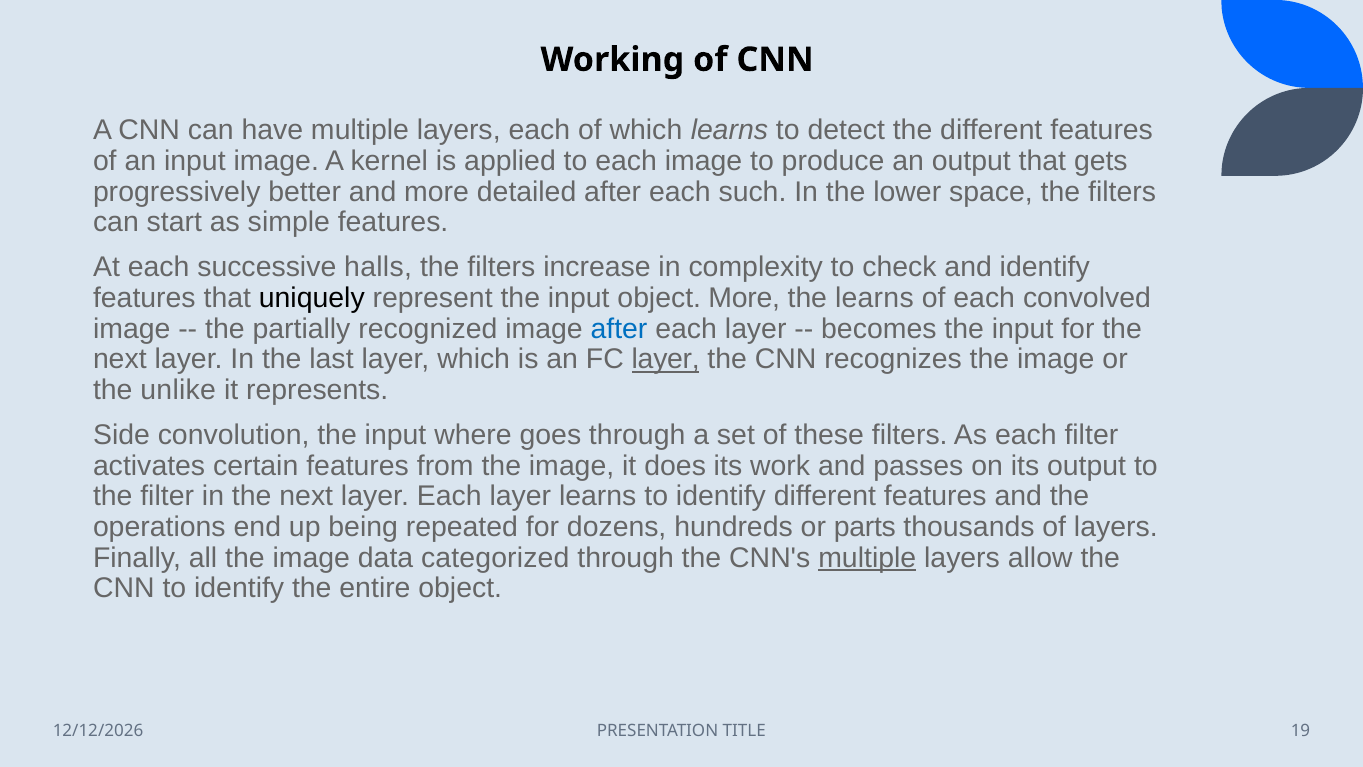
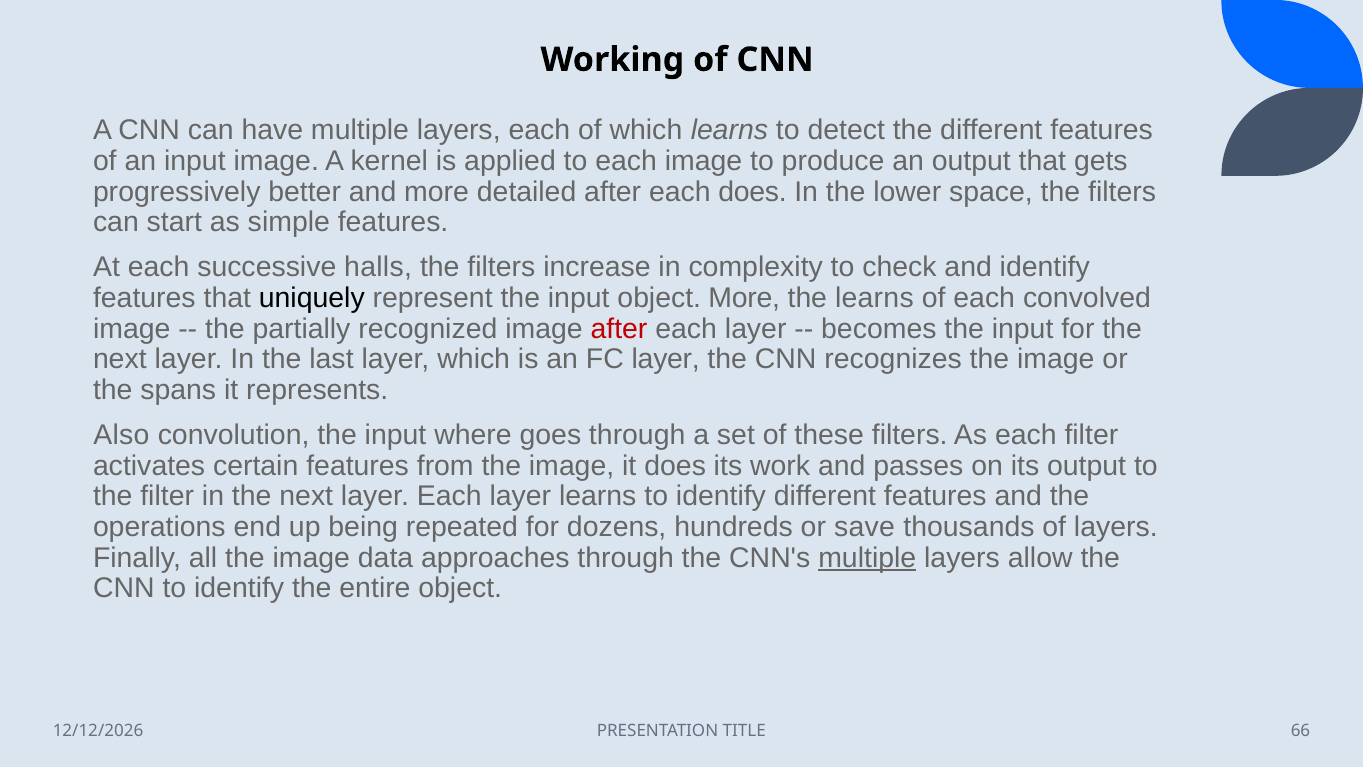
each such: such -> does (753, 192)
after colour: blue -> red (619, 329)
layer underline: present -> none (666, 359)
unlike: unlike -> spans (178, 390)
Side: Side -> Also (121, 435)
parts: parts -> save (865, 527)
categorized: categorized -> approaches (495, 558)
19: 19 -> 66 (1300, 731)
